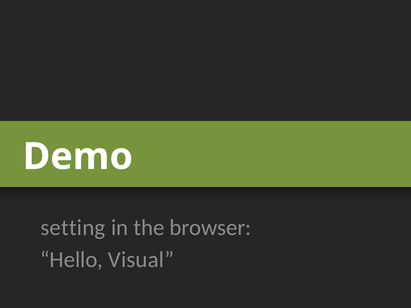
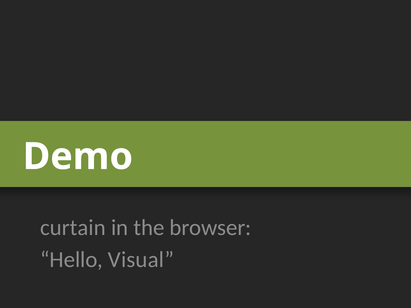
setting: setting -> curtain (73, 228)
